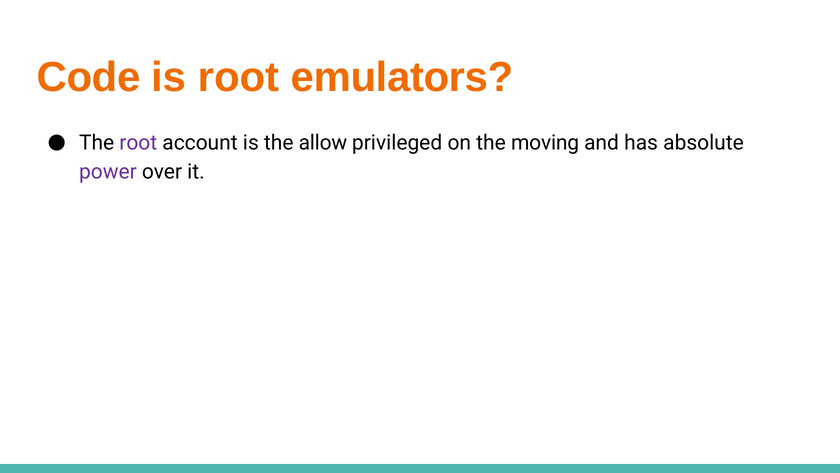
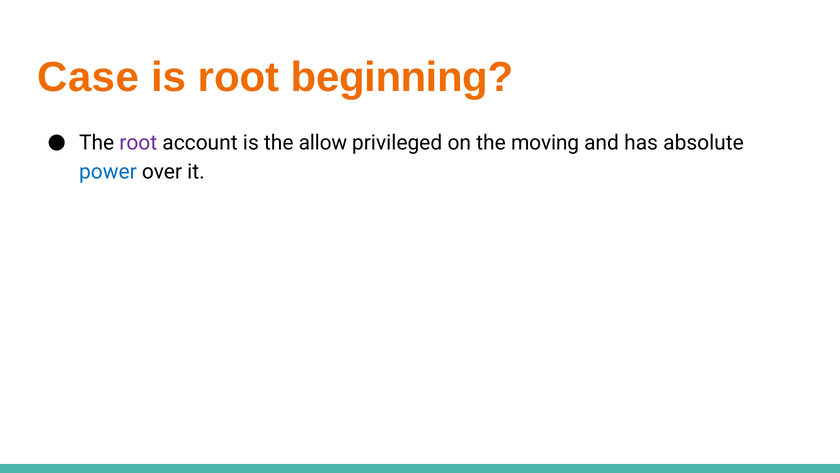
Code: Code -> Case (88, 77)
emulators: emulators -> beginning (402, 77)
power colour: purple -> blue (108, 172)
